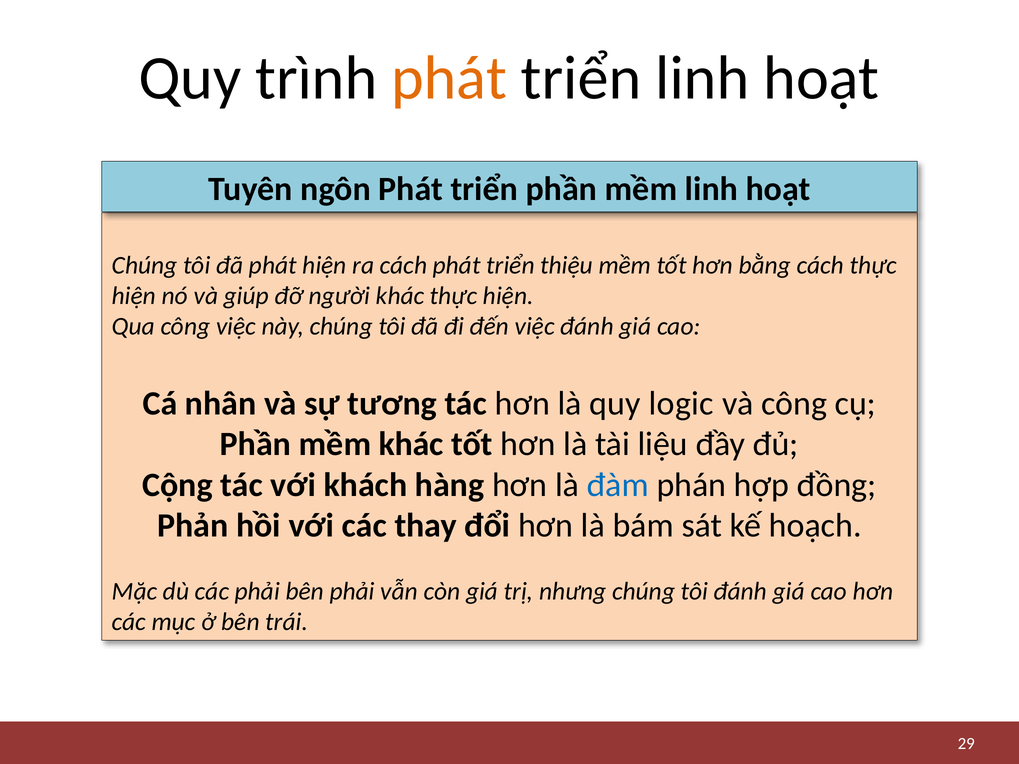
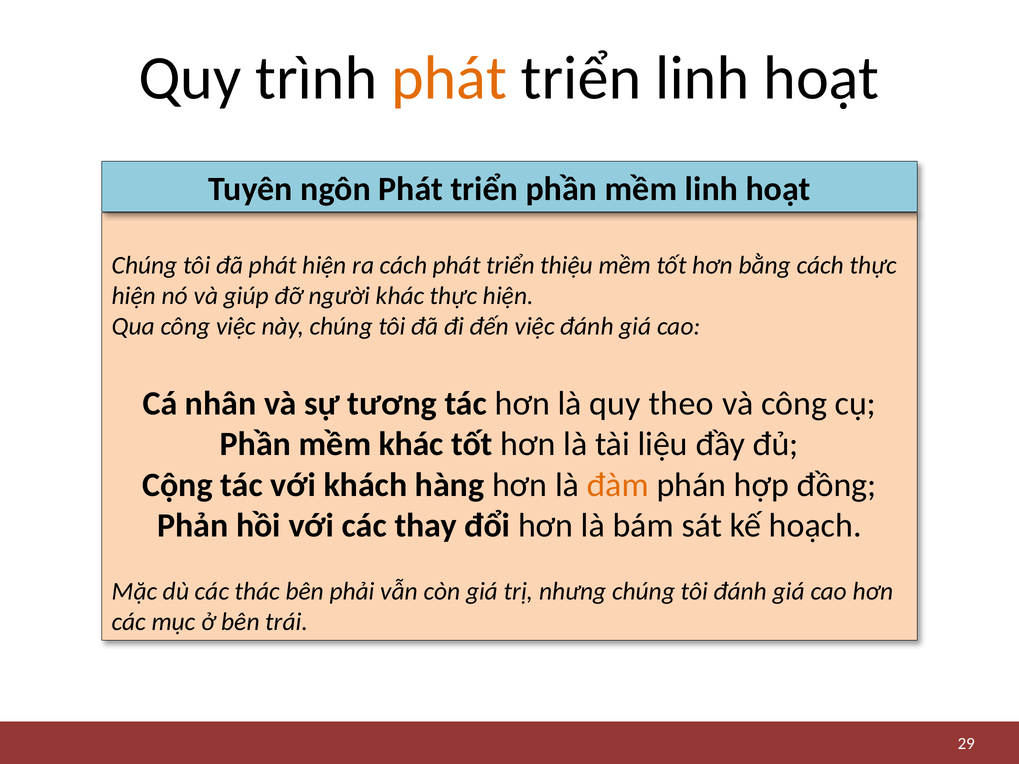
logic: logic -> theo (681, 404)
đàm colour: blue -> orange (618, 485)
các phải: phải -> thác (257, 591)
